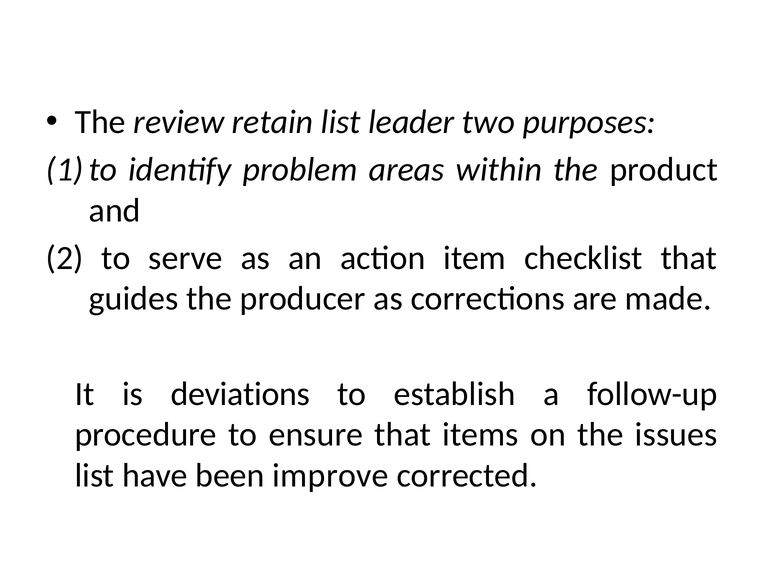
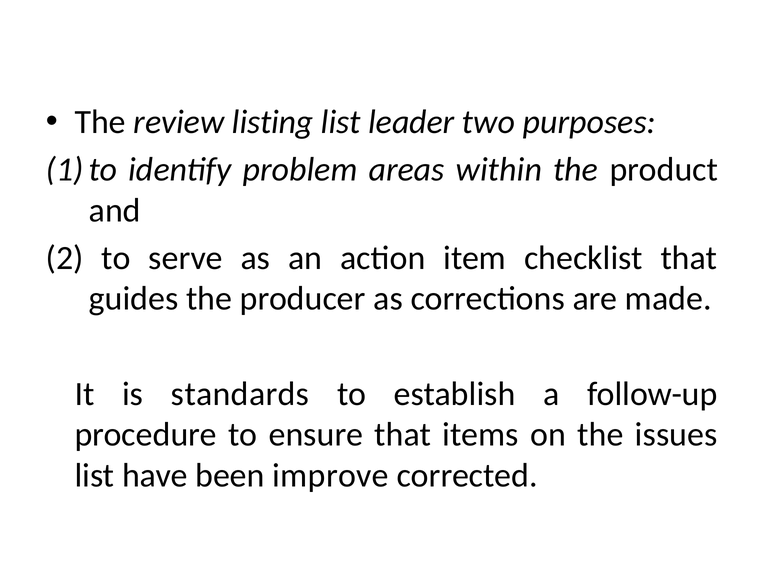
retain: retain -> listing (273, 122)
deviations: deviations -> standards (240, 394)
